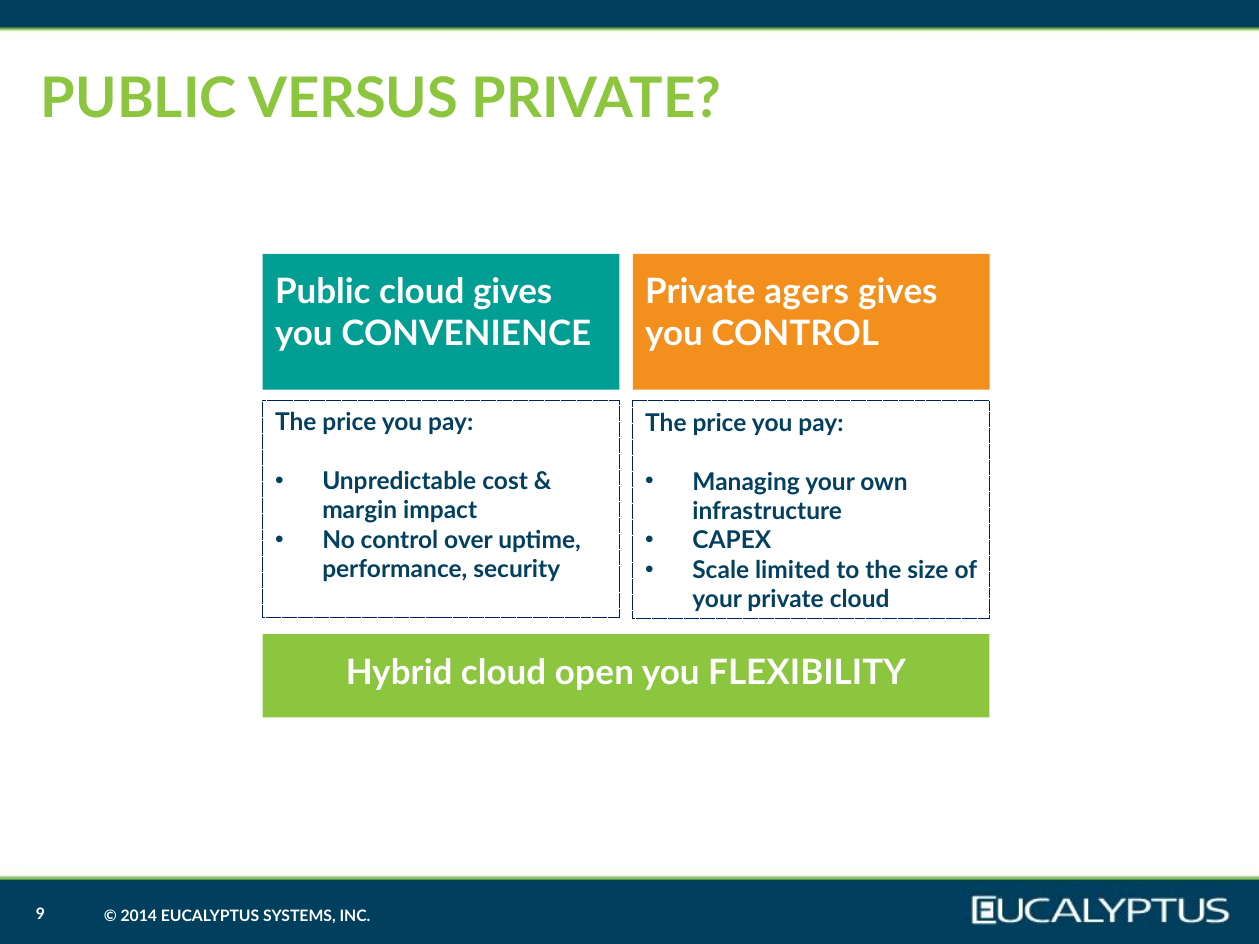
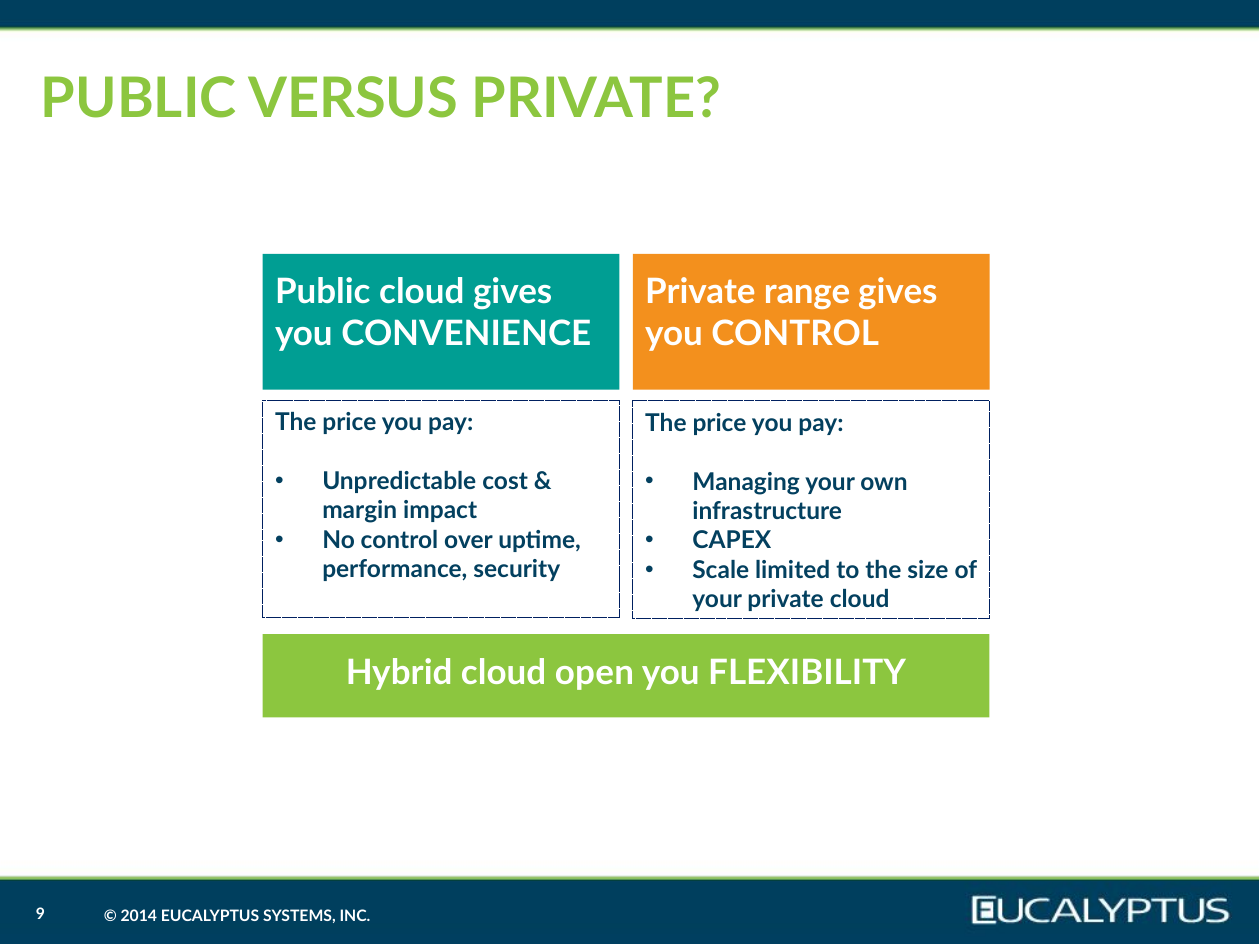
agers: agers -> range (807, 292)
